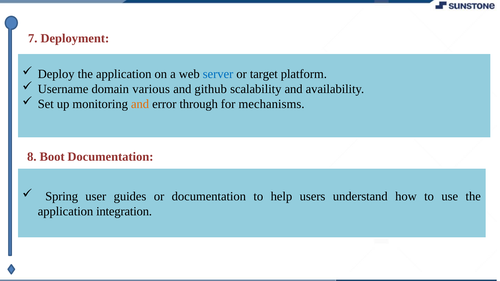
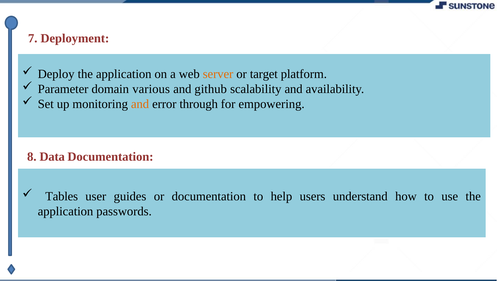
server colour: blue -> orange (218, 74)
Username: Username -> Parameter (63, 89)
mechanisms: mechanisms -> empowering (272, 104)
Boot: Boot -> Data (52, 157)
Spring: Spring -> Tables (62, 196)
integration: integration -> passwords (124, 211)
